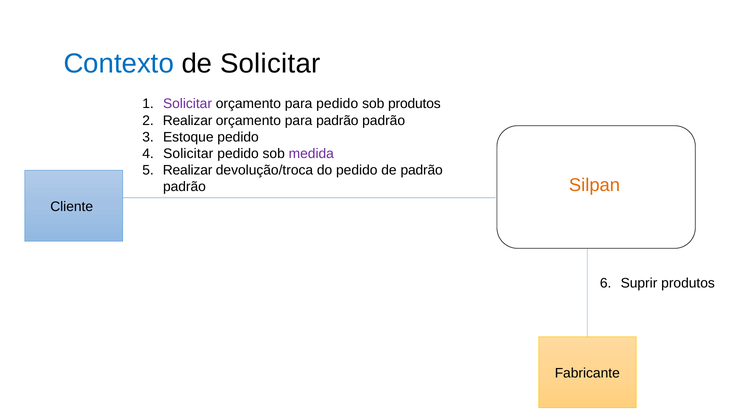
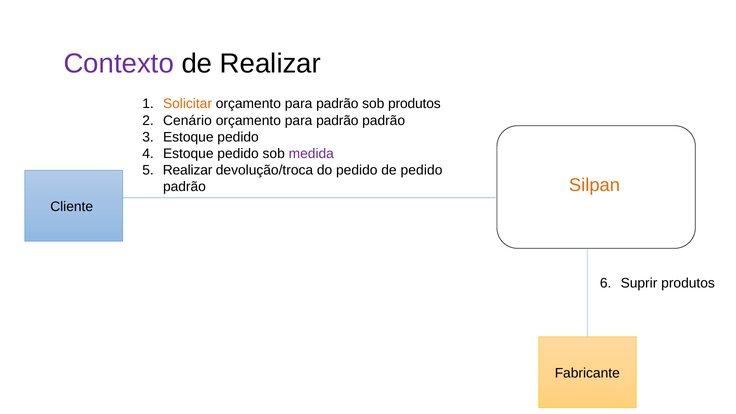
Contexto colour: blue -> purple (119, 64)
de Solicitar: Solicitar -> Realizar (270, 64)
Solicitar colour: purple -> orange (188, 104)
pedido: pedido -> padrão (337, 104)
Realizar: Realizar -> Cenário (187, 120)
Solicitar: Solicitar -> Estoque (188, 154)
de padrão: padrão -> pedido (422, 170)
